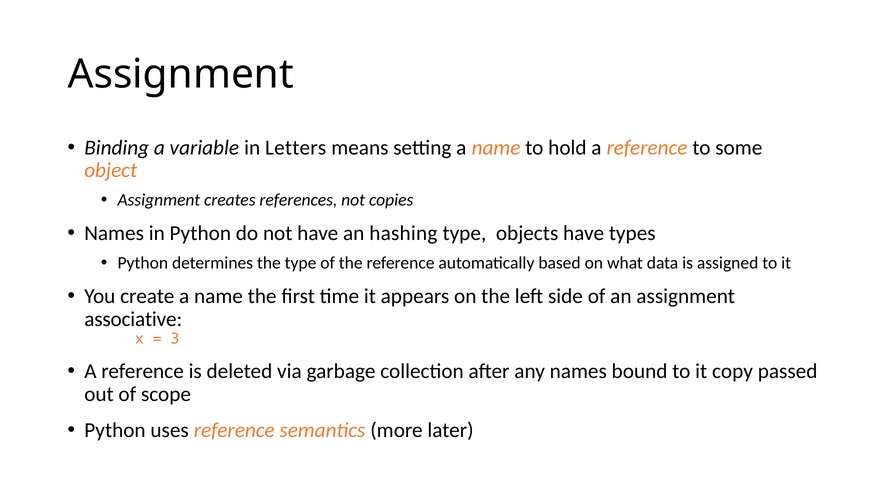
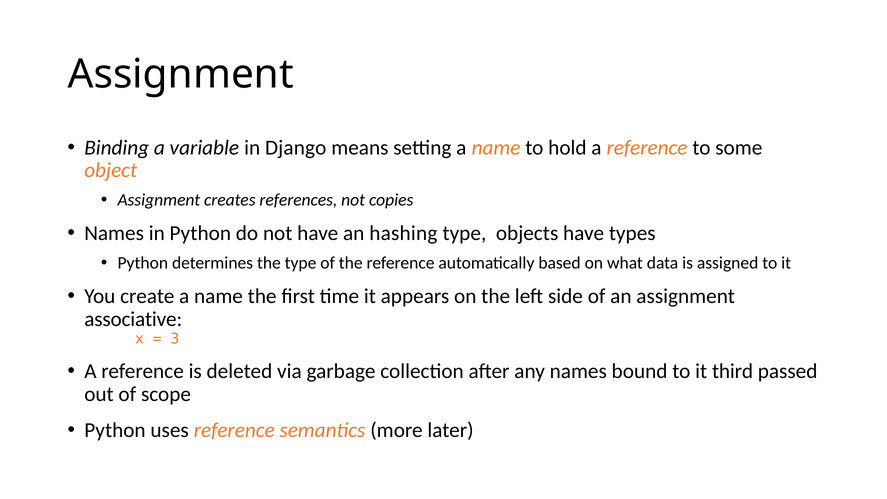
Letters: Letters -> Django (296, 147)
copy: copy -> third (733, 371)
